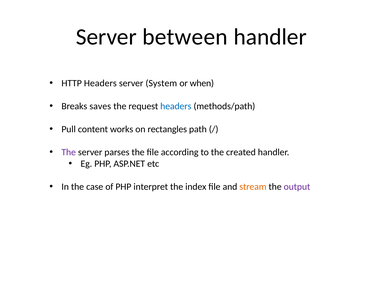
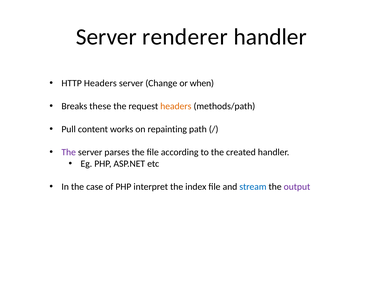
between: between -> renderer (185, 37)
System: System -> Change (161, 83)
saves: saves -> these (100, 106)
headers colour: blue -> orange (176, 106)
rectangles: rectangles -> repainting (167, 129)
stream colour: orange -> blue (253, 187)
